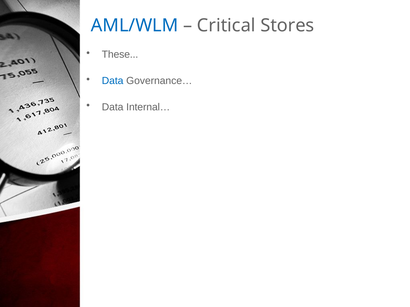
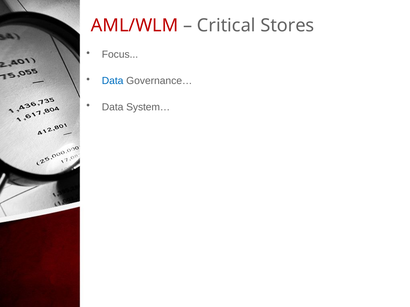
AML/WLM colour: blue -> red (135, 26)
These: These -> Focus (120, 55)
Internal…: Internal… -> System… (148, 107)
